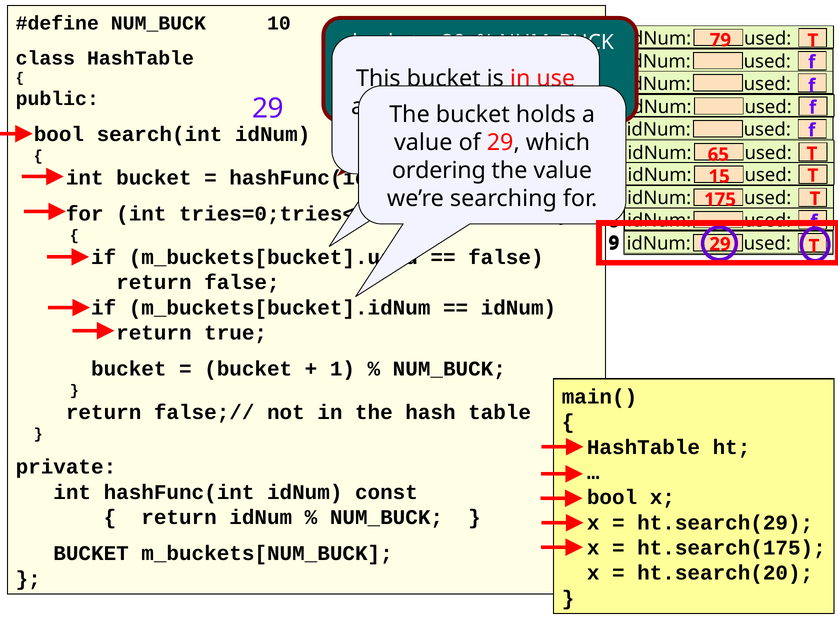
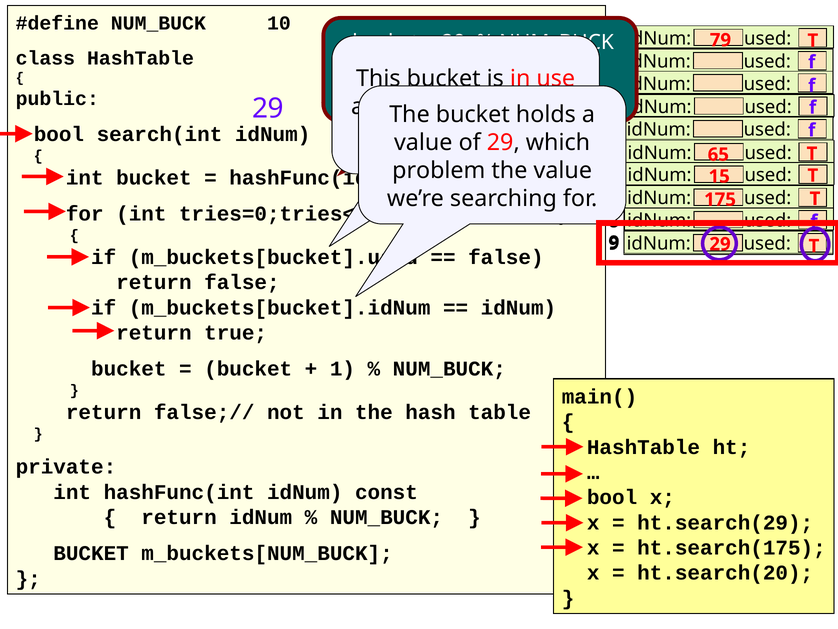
ordering: ordering -> problem (439, 170)
